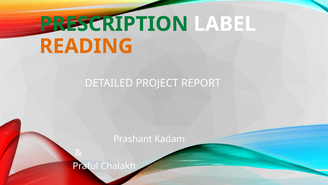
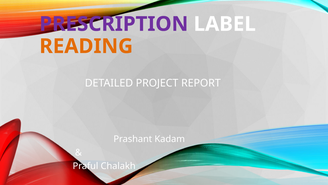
PRESCRIPTION colour: green -> purple (114, 24)
